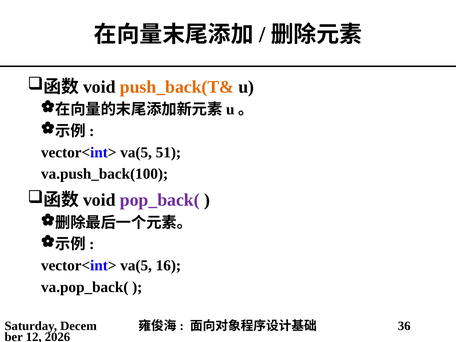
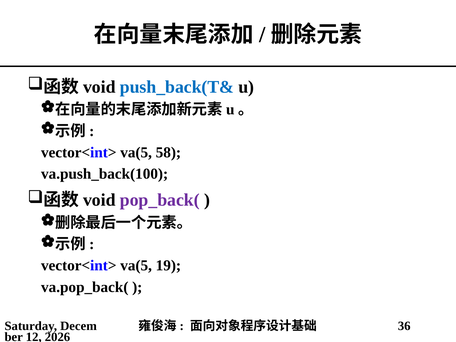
push_back(T& colour: orange -> blue (177, 87)
51: 51 -> 58 (168, 152)
16: 16 -> 19 (168, 266)
